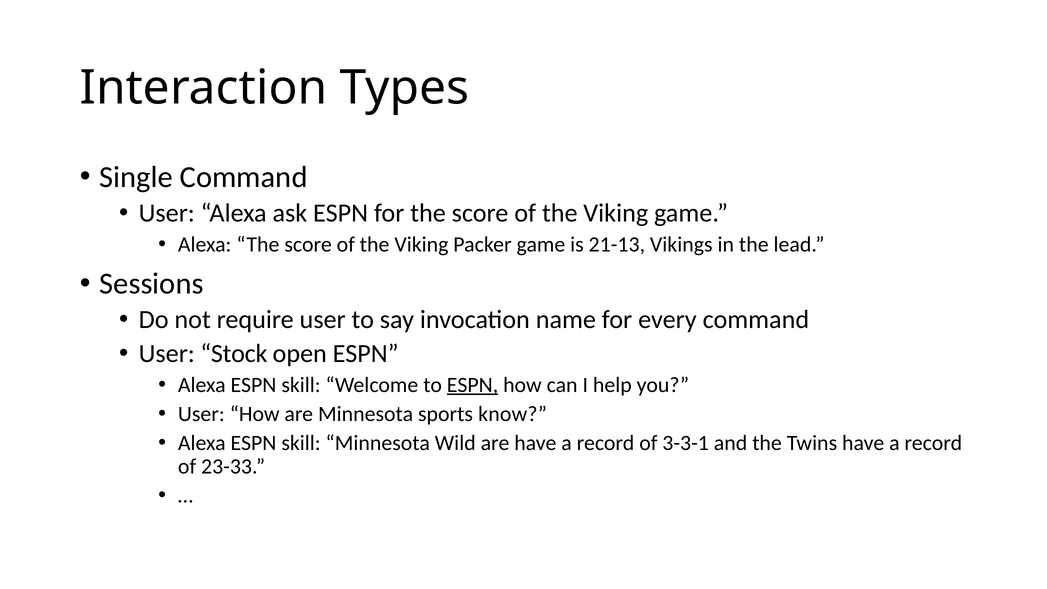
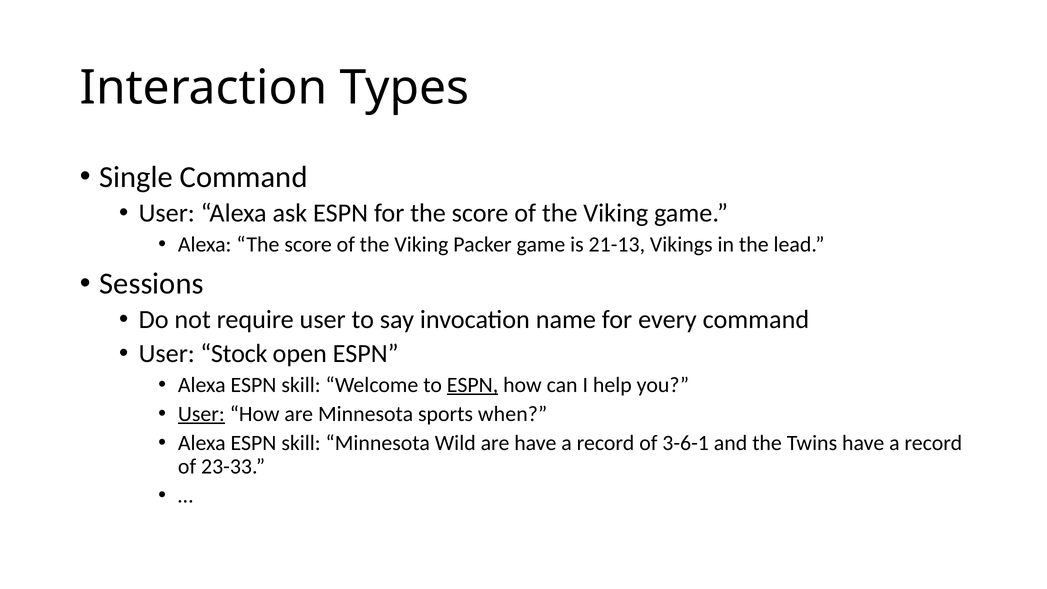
User underline: none -> present (201, 414)
know: know -> when (513, 414)
3-3-1: 3-3-1 -> 3-6-1 (686, 443)
